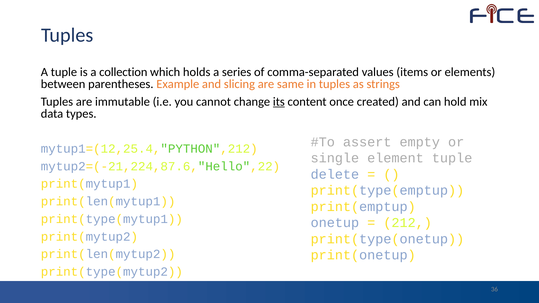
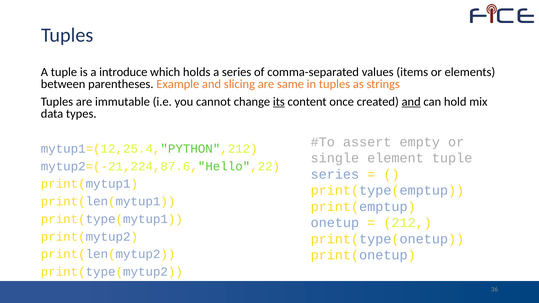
collection: collection -> introduce (123, 72)
and underline: none -> present (411, 102)
delete: delete -> series (335, 174)
